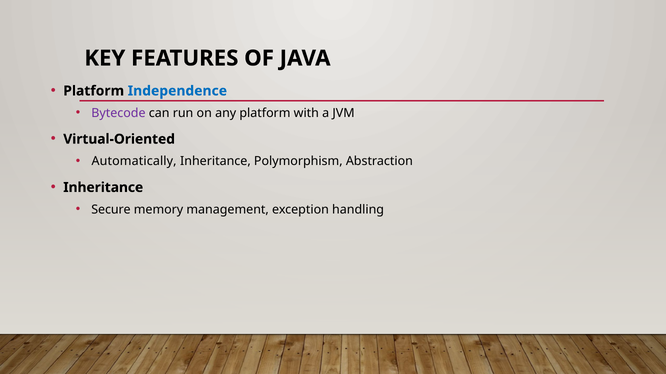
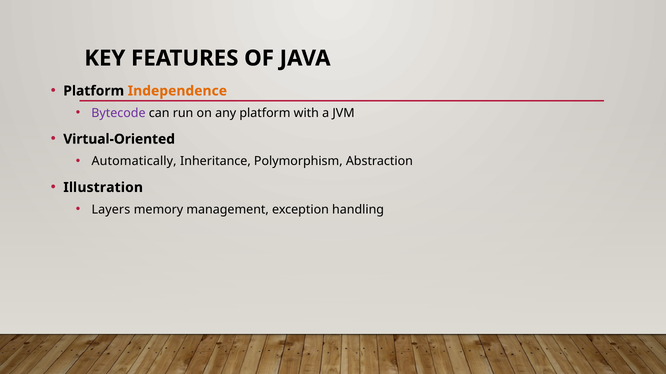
Independence colour: blue -> orange (177, 91)
Inheritance: Inheritance -> Illustration (103, 188)
Secure: Secure -> Layers (111, 210)
